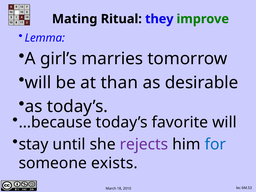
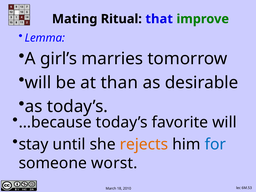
they: they -> that (159, 19)
rejects colour: purple -> orange (144, 144)
exists: exists -> worst (114, 163)
